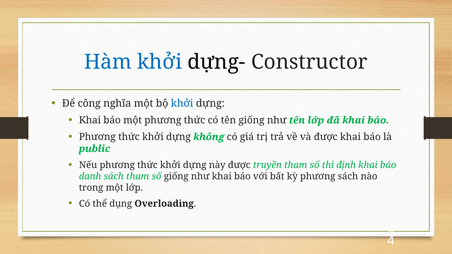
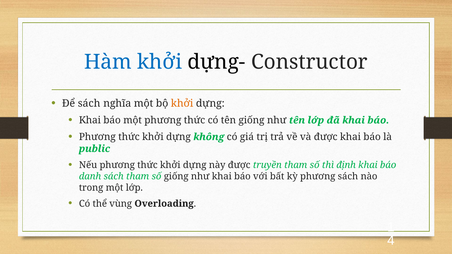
Để công: công -> sách (89, 103)
khởi colour: blue -> orange (182, 103)
dụng: dụng -> vùng (121, 204)
